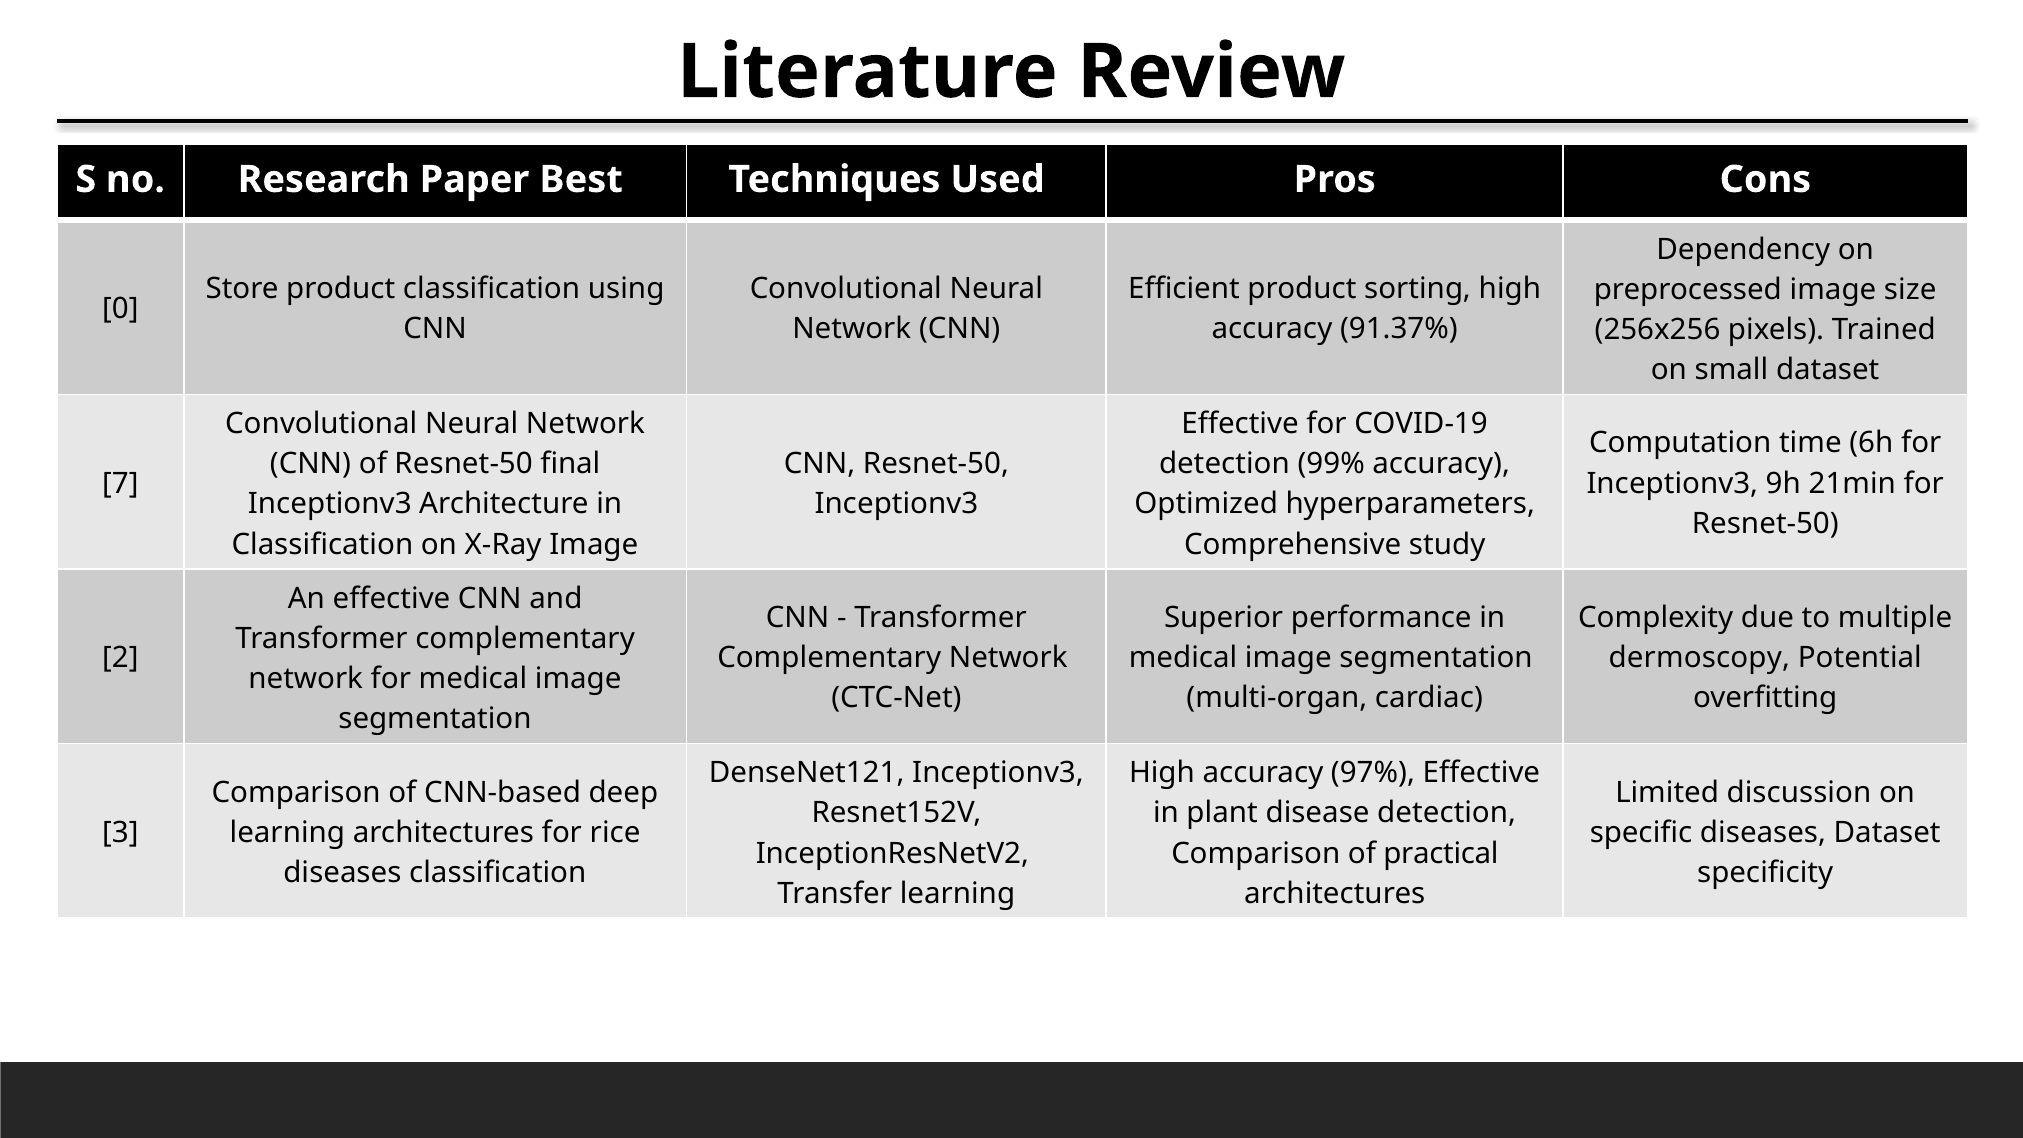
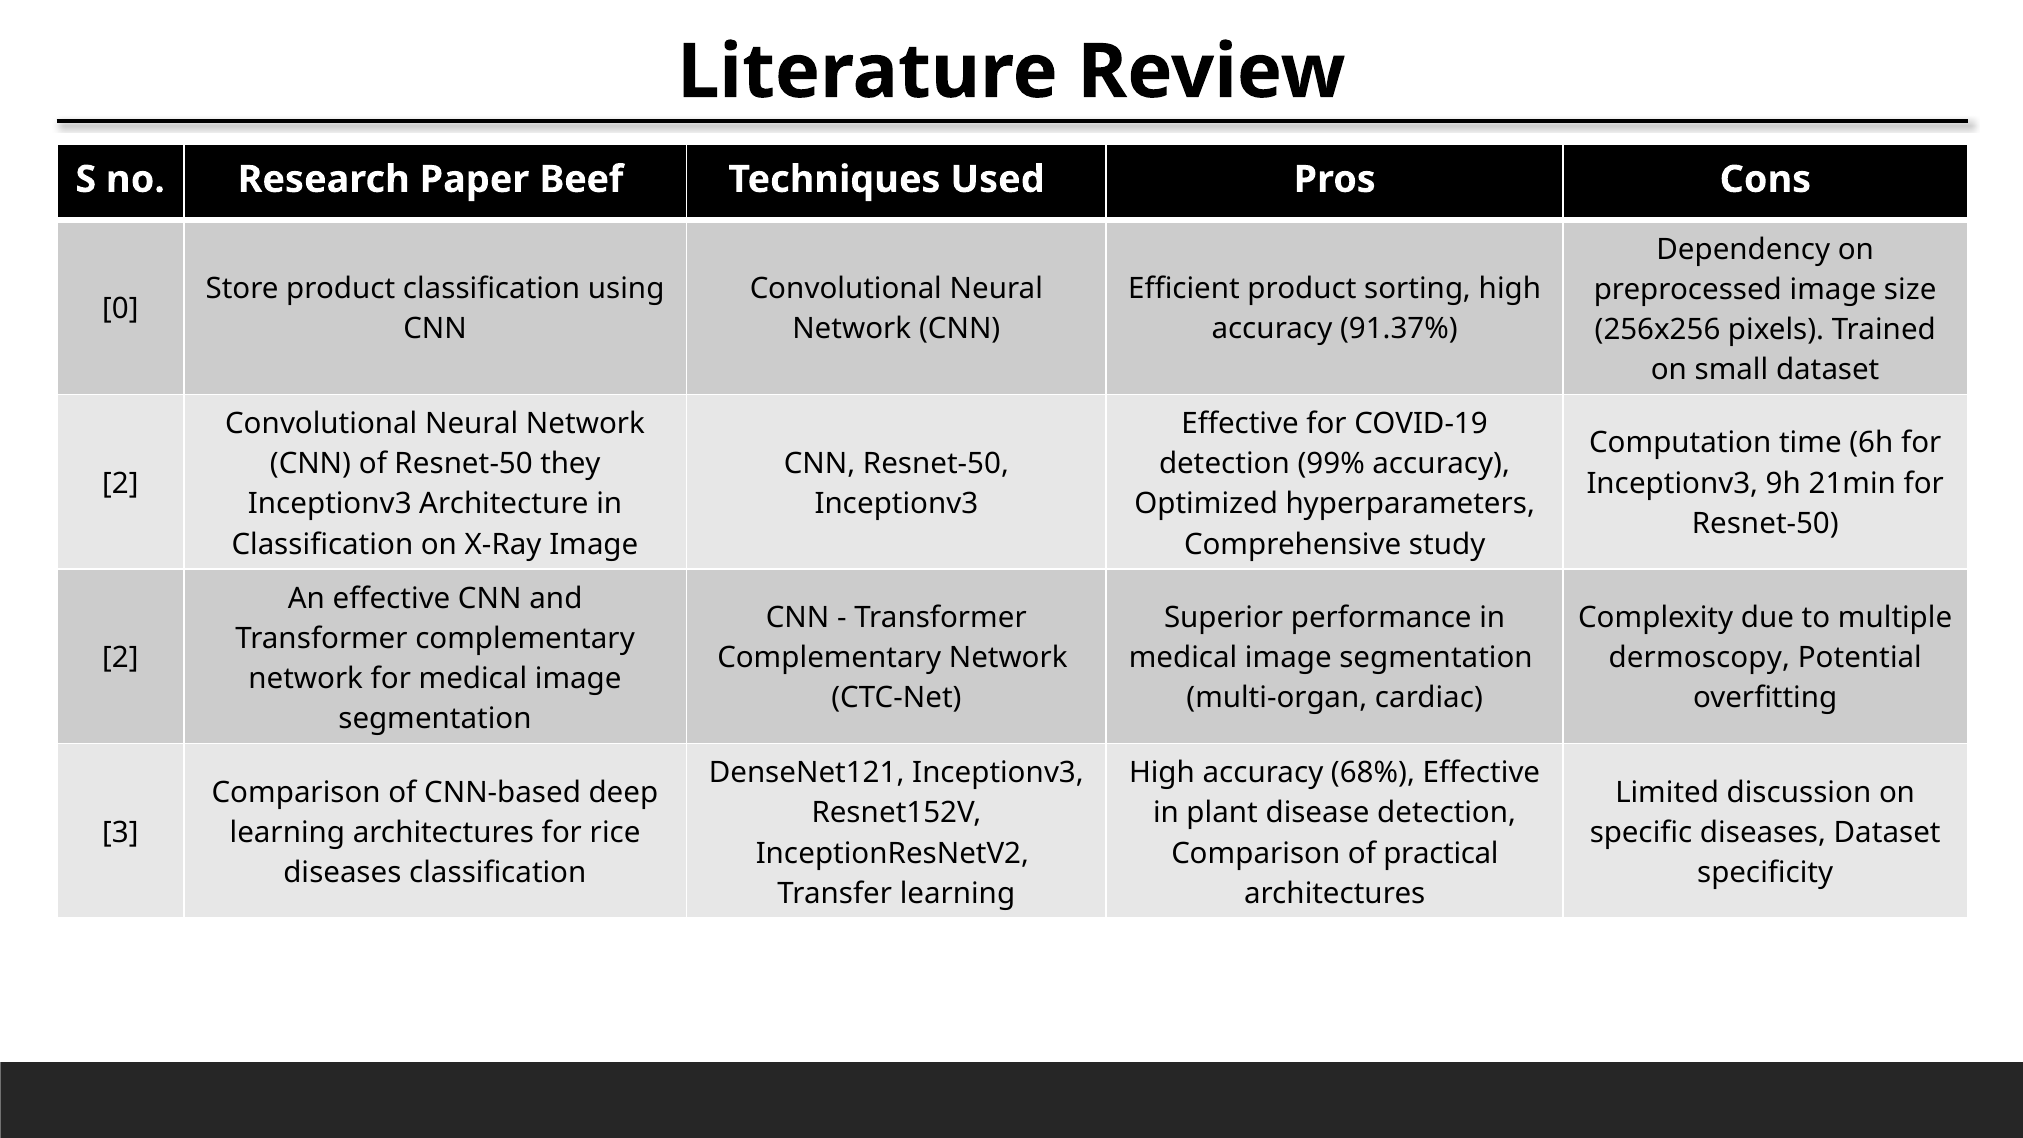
Best: Best -> Beef (581, 179)
final: final -> they (570, 464)
7: 7 -> 2 (120, 483)
97%: 97% -> 68% (1373, 773)
